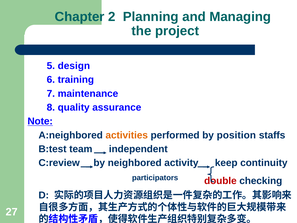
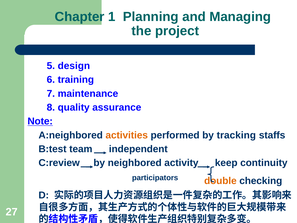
2: 2 -> 1 (112, 17)
position: position -> tracking (236, 135)
double colour: red -> orange (220, 181)
